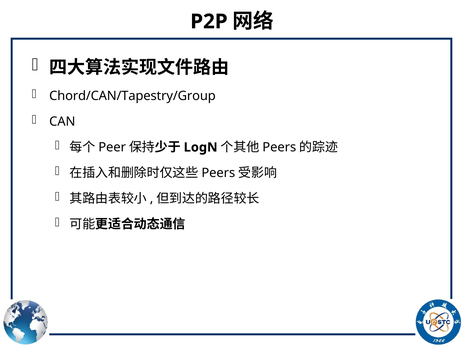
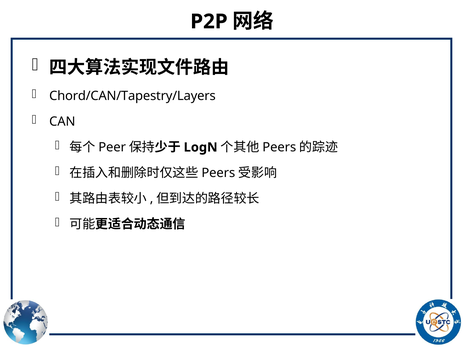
Chord/CAN/Tapestry/Group: Chord/CAN/Tapestry/Group -> Chord/CAN/Tapestry/Layers (132, 96)
